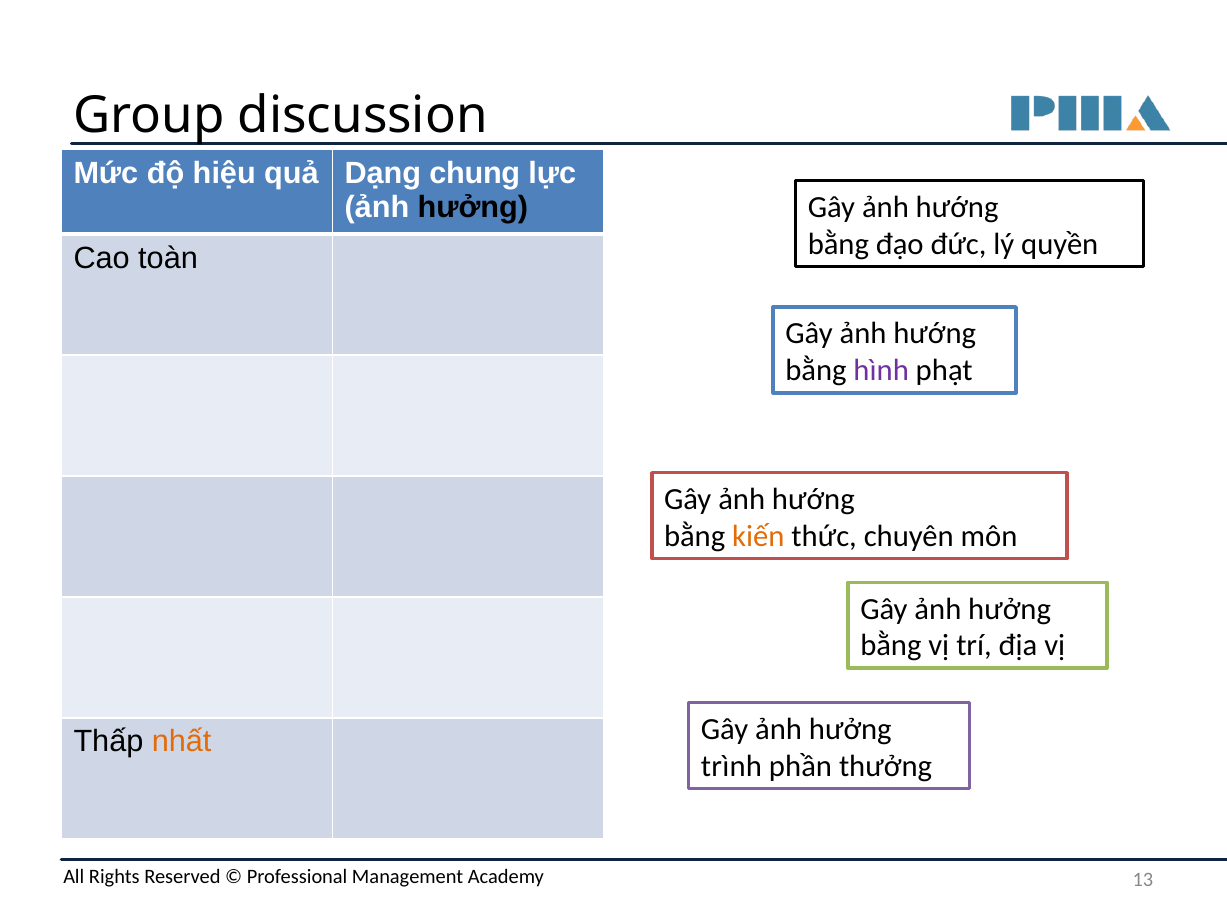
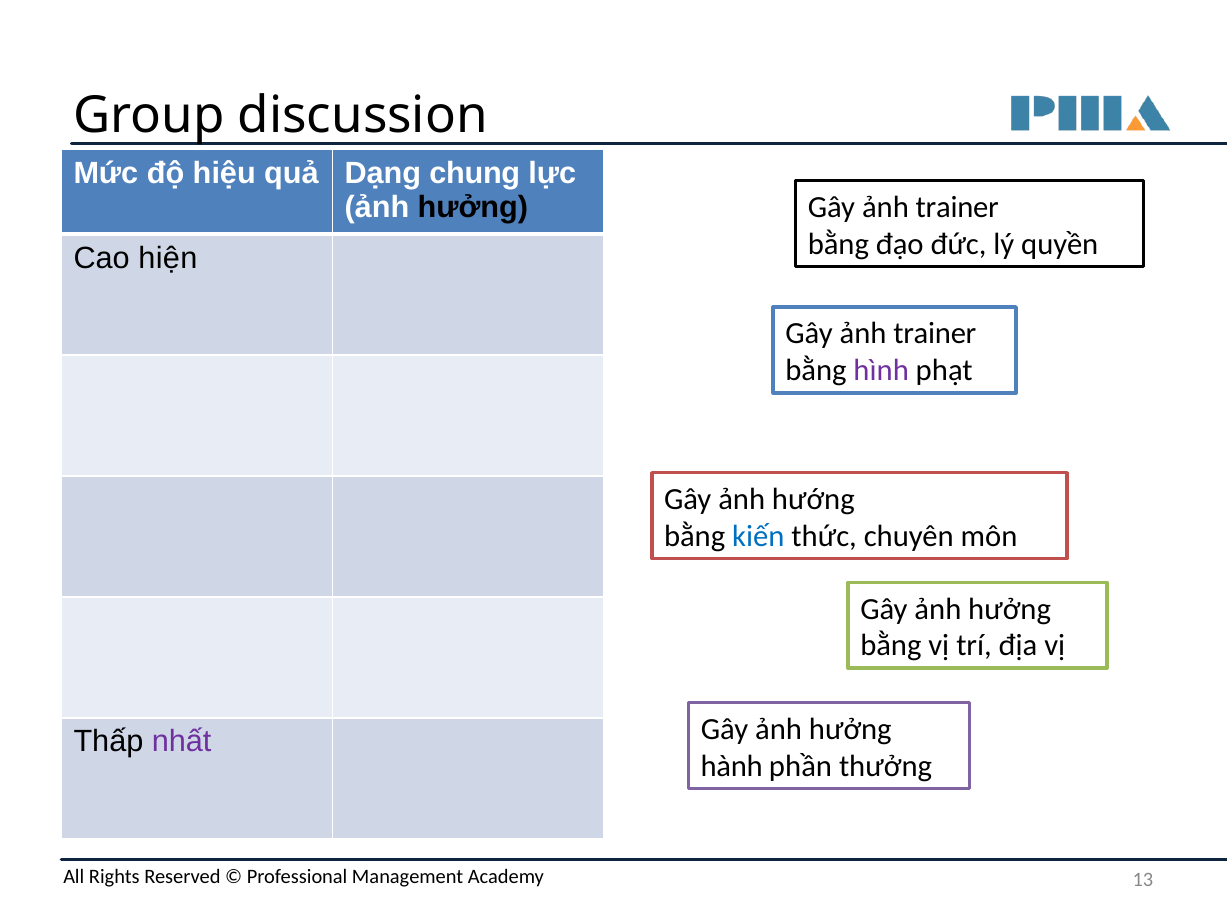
hướng: hướng -> trainer (957, 207)
toàn: toàn -> hiện (168, 258)
hướng: hướng -> trainer (935, 333)
kiến colour: orange -> blue (758, 536)
nhất colour: orange -> purple (182, 741)
trình: trình -> hành (732, 766)
